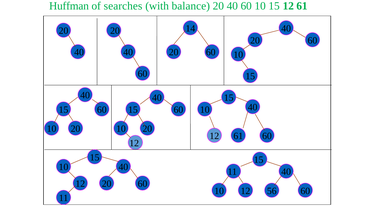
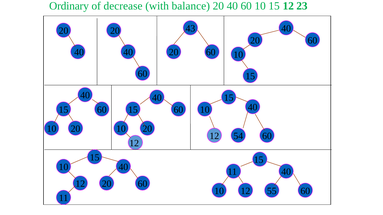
Huffman: Huffman -> Ordinary (69, 6)
searches: searches -> decrease (123, 6)
15 12 61: 61 -> 23 (302, 6)
14: 14 -> 43 (190, 29)
61: 61 -> 54 (238, 136)
56: 56 -> 55 (272, 191)
